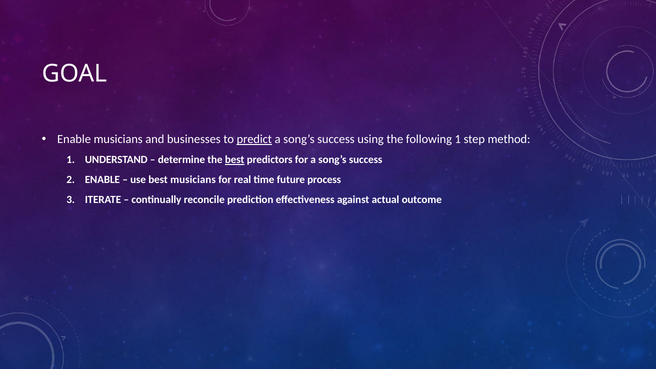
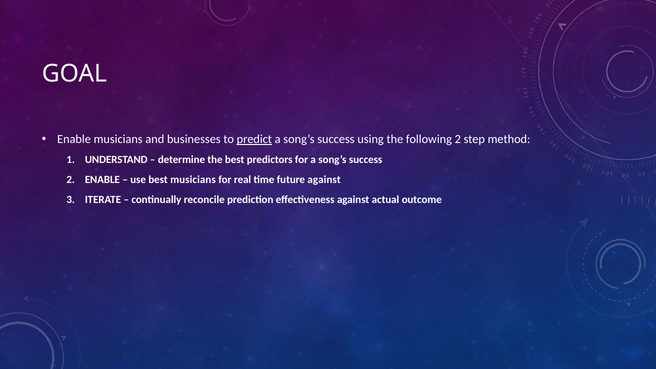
following 1: 1 -> 2 (458, 139)
best underline: present -> none (235, 160)
future process: process -> against (324, 180)
